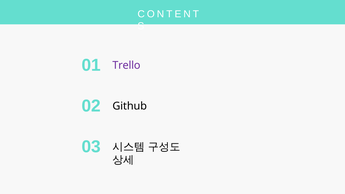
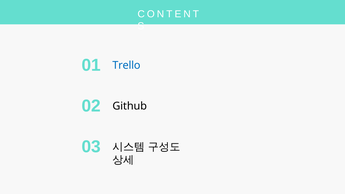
Trello colour: purple -> blue (126, 65)
